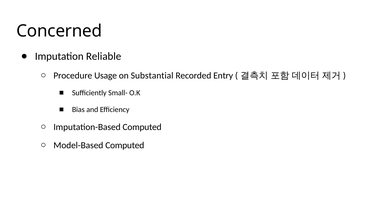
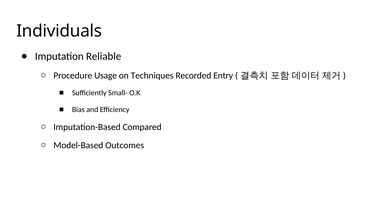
Concerned: Concerned -> Individuals (59, 31)
Substantial: Substantial -> Techniques (152, 75)
Imputation-Based Computed: Computed -> Compared (142, 127)
Model-Based Computed: Computed -> Outcomes (125, 145)
